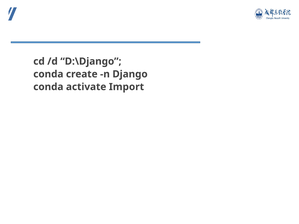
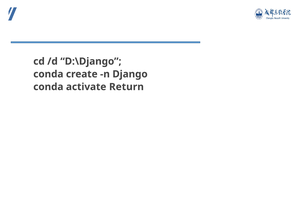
Import: Import -> Return (126, 87)
